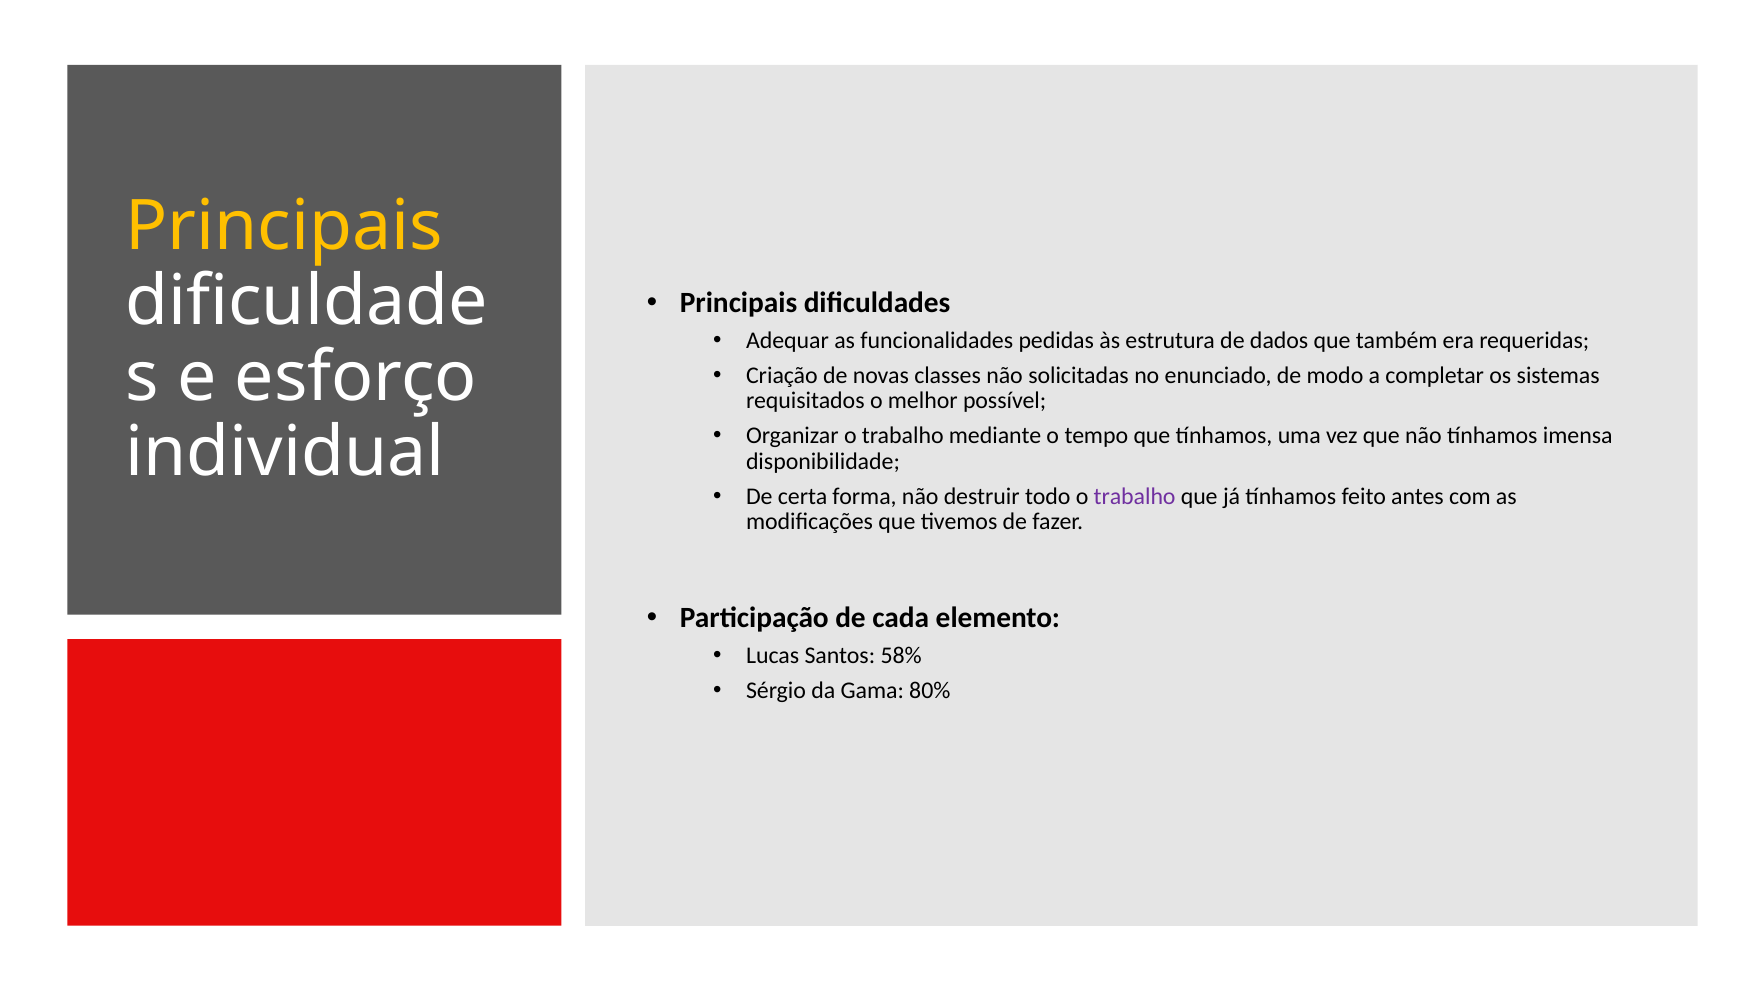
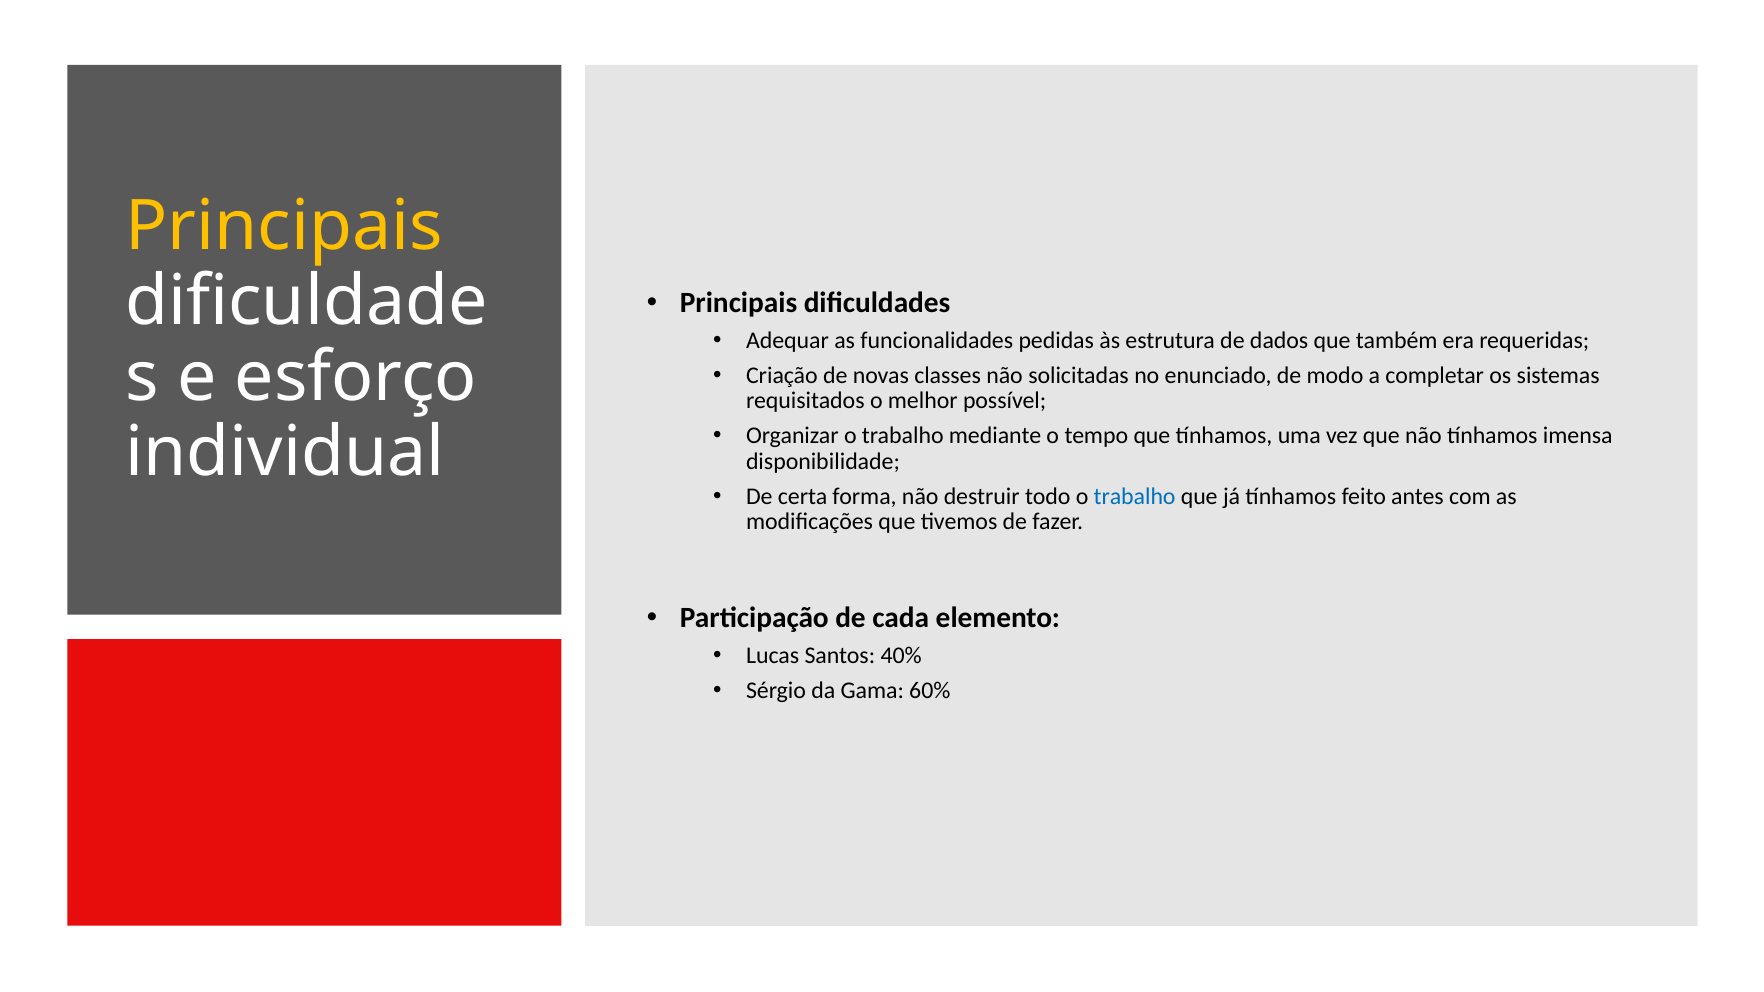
trabalho colour: purple -> blue (1135, 496)
58%: 58% -> 40% (901, 656)
80%: 80% -> 60% (930, 691)
